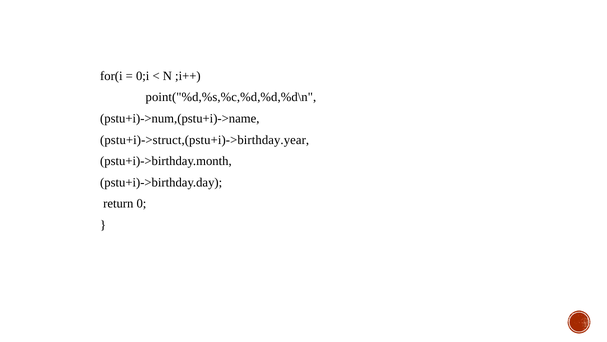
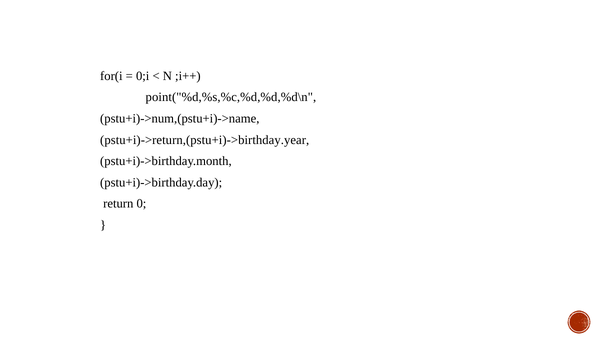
pstu+i)->struct,(pstu+i)->birthday.year: pstu+i)->struct,(pstu+i)->birthday.year -> pstu+i)->return,(pstu+i)->birthday.year (205, 140)
